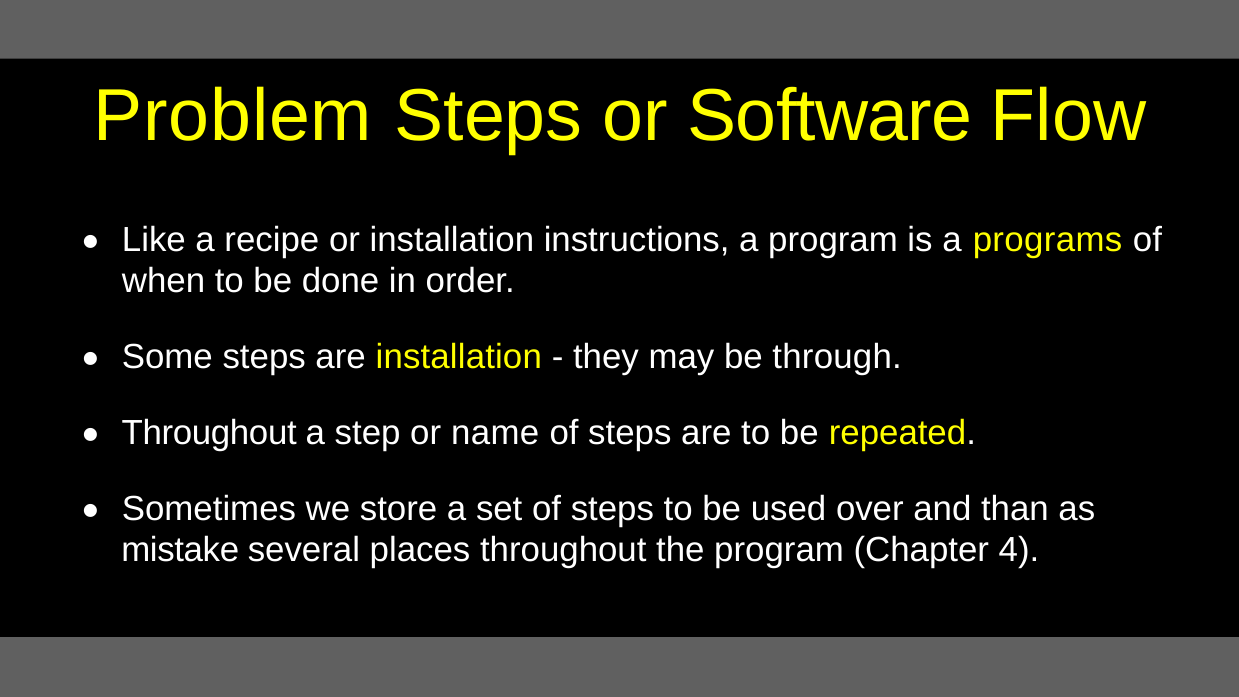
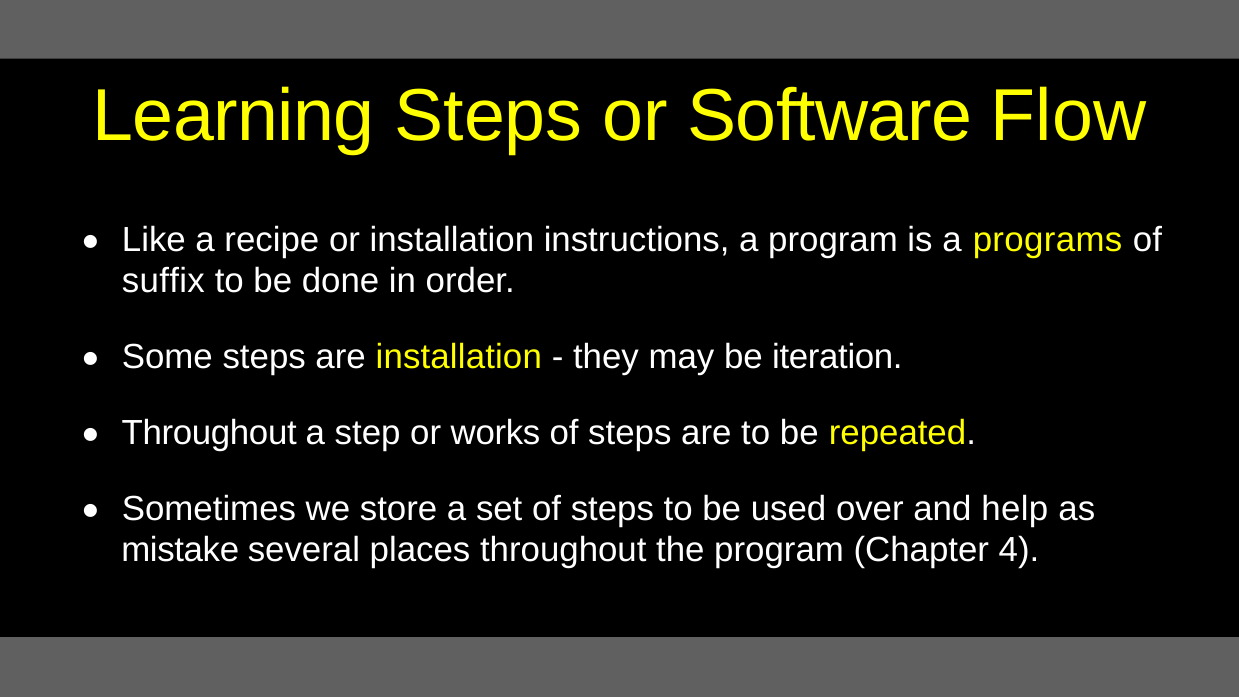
Problem: Problem -> Learning (234, 116)
when: when -> suffix (163, 281)
through: through -> iteration (837, 357)
name: name -> works (496, 433)
than: than -> help (1015, 509)
